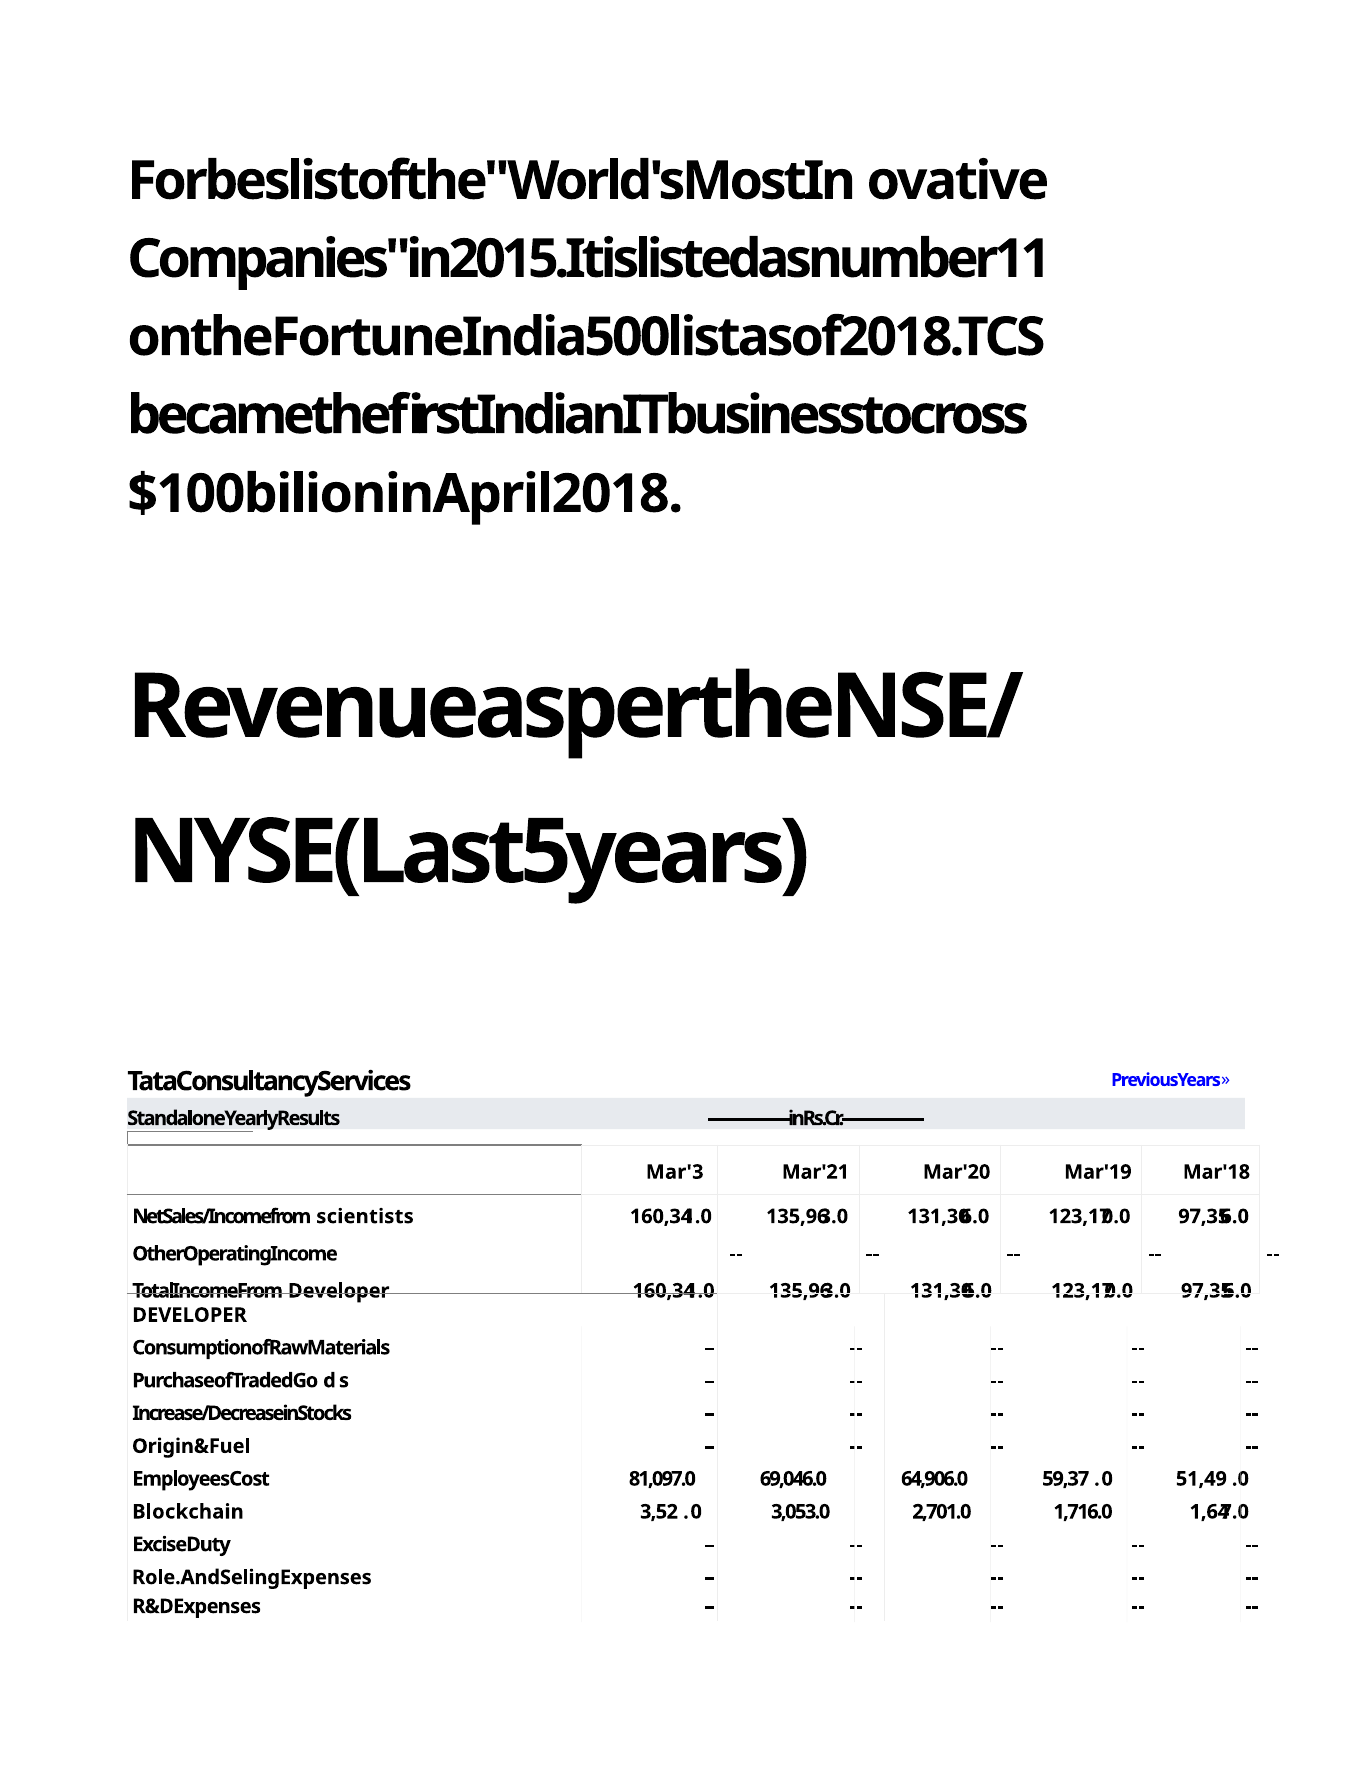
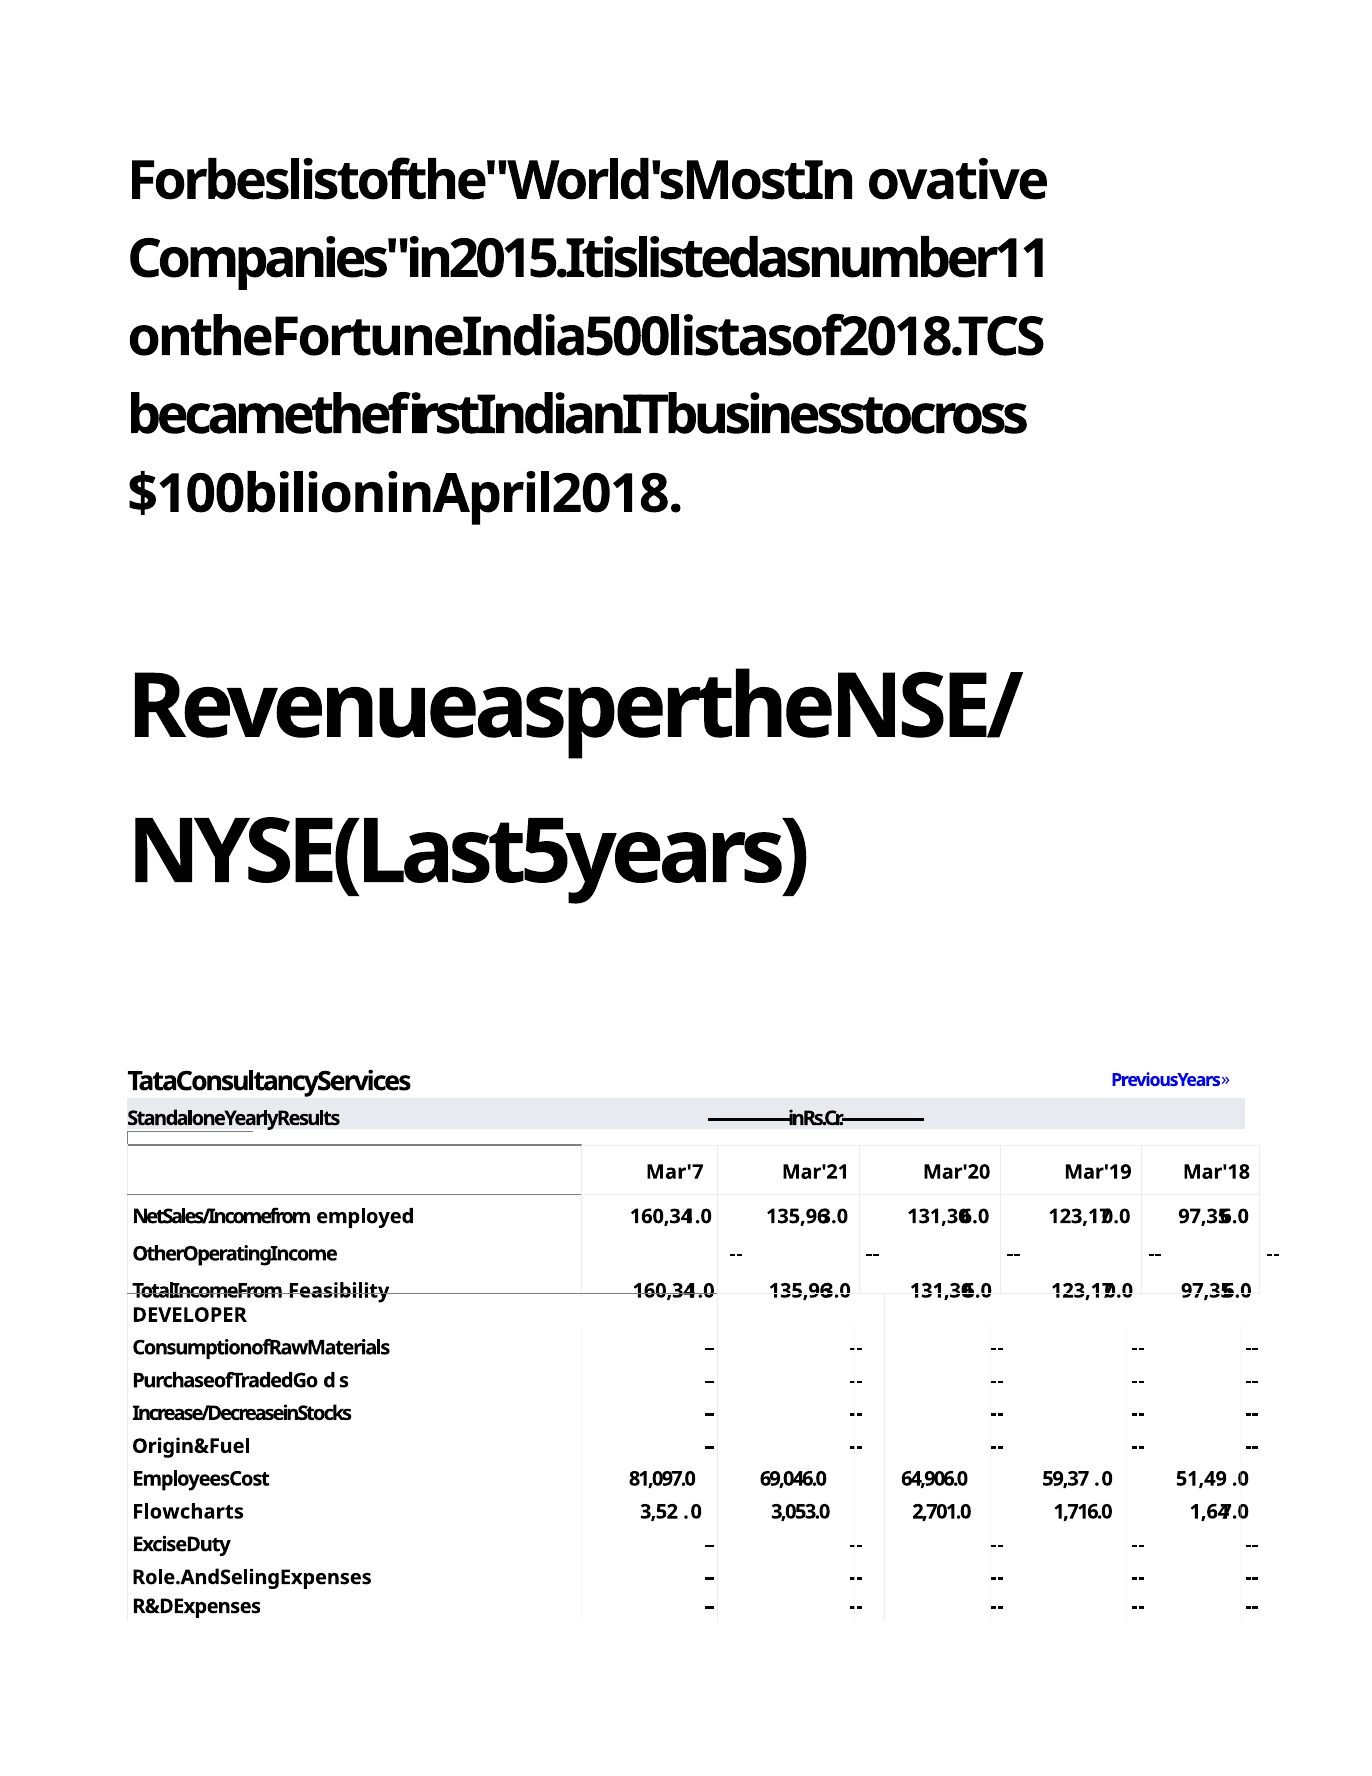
Mar'3: Mar'3 -> Mar'7 (675, 1172)
scientists: scientists -> employed (365, 1216)
TotalIncomeFrom Developer: Developer -> Feasibility (339, 1291)
Blockchain: Blockchain -> Flowcharts (188, 1511)
